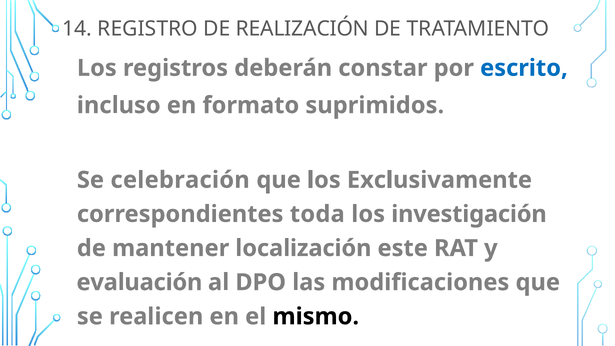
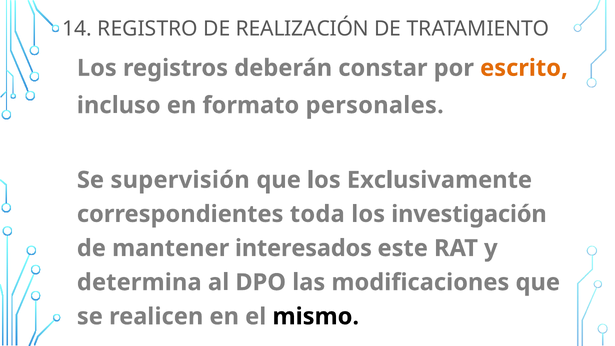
escrito colour: blue -> orange (524, 68)
suprimidos: suprimidos -> personales (375, 105)
celebración: celebración -> supervisión (180, 180)
localización: localización -> interesados (303, 248)
evaluación: evaluación -> determina (139, 282)
